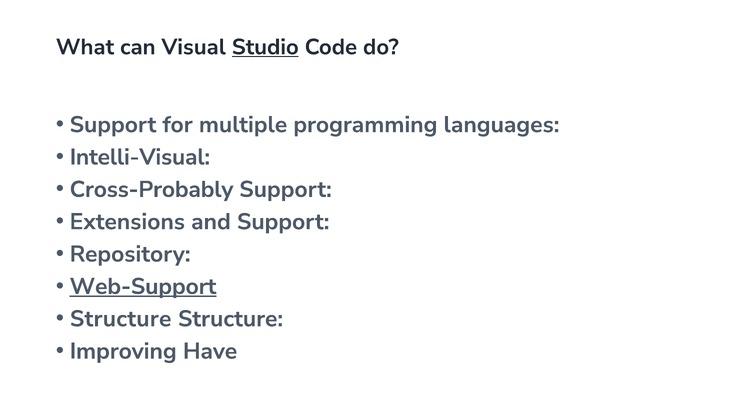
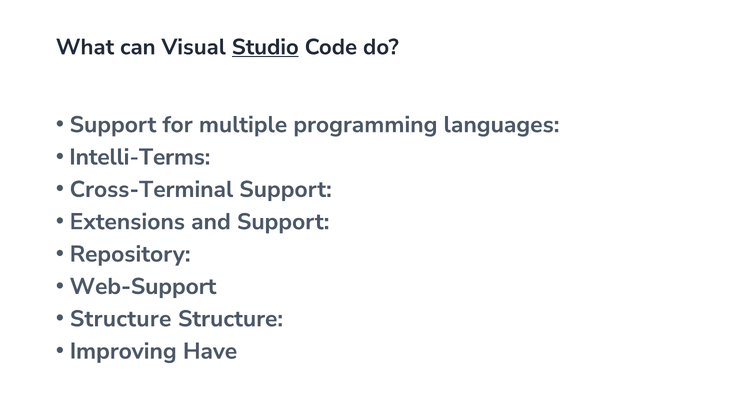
Intelli-Visual: Intelli-Visual -> Intelli-Terms (140, 157)
Cross-Probably: Cross-Probably -> Cross-Terminal (151, 189)
Web-Support underline: present -> none (143, 287)
